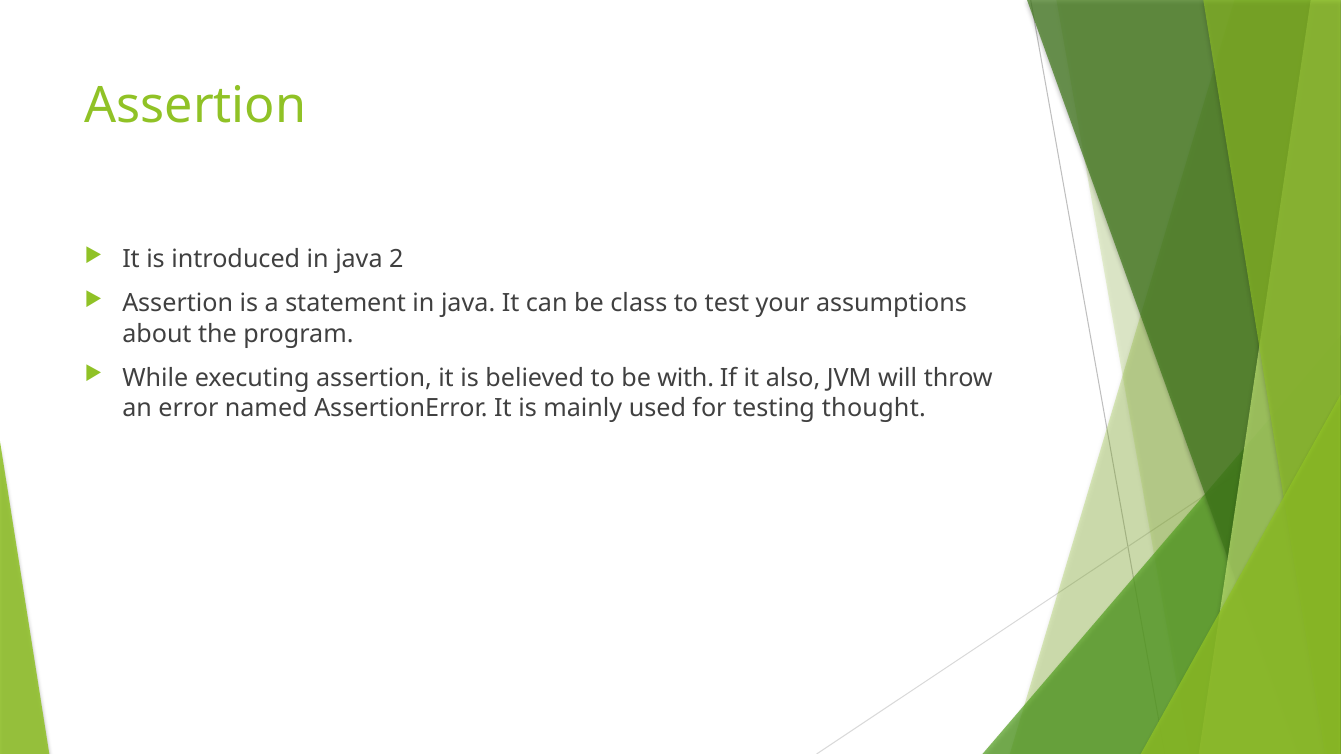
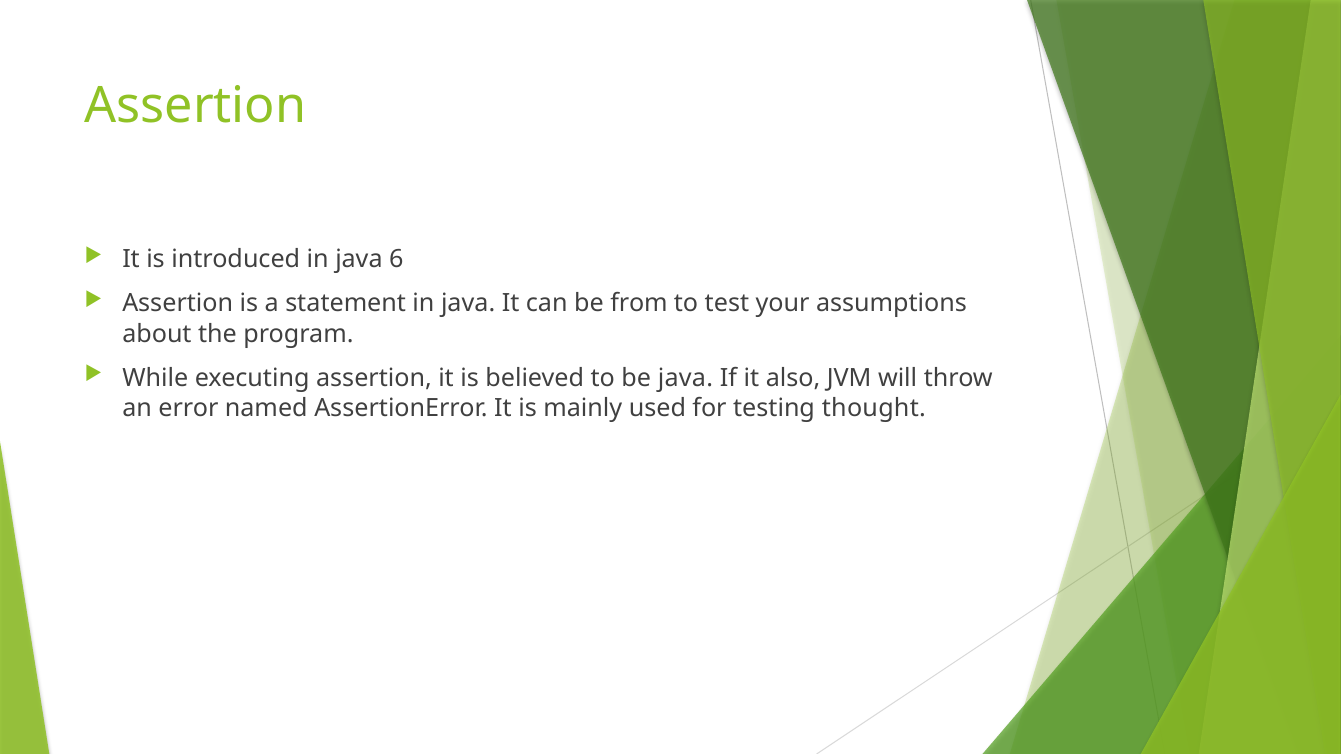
2: 2 -> 6 (396, 260)
class: class -> from (639, 304)
be with: with -> java (685, 378)
